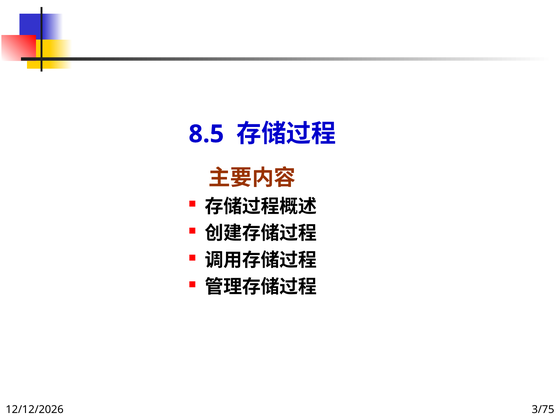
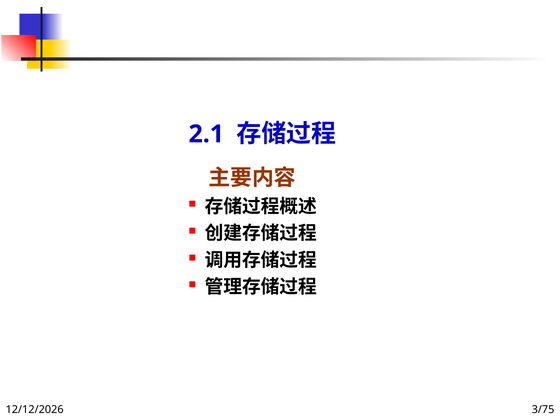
8.5: 8.5 -> 2.1 (206, 134)
